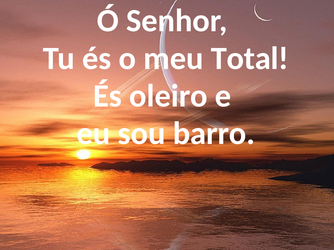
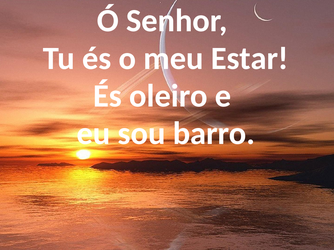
Total: Total -> Estar (250, 58)
